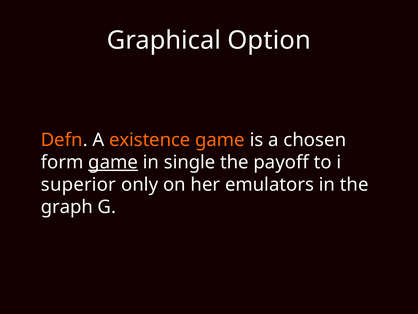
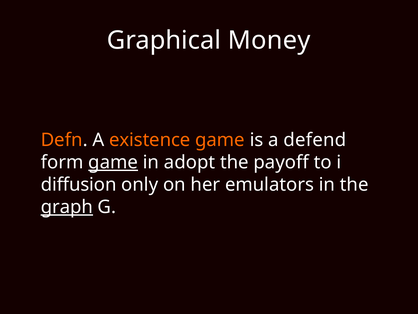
Option: Option -> Money (269, 40)
chosen: chosen -> defend (315, 140)
single: single -> adopt (190, 162)
superior: superior -> diffusion (79, 184)
graph underline: none -> present (67, 207)
